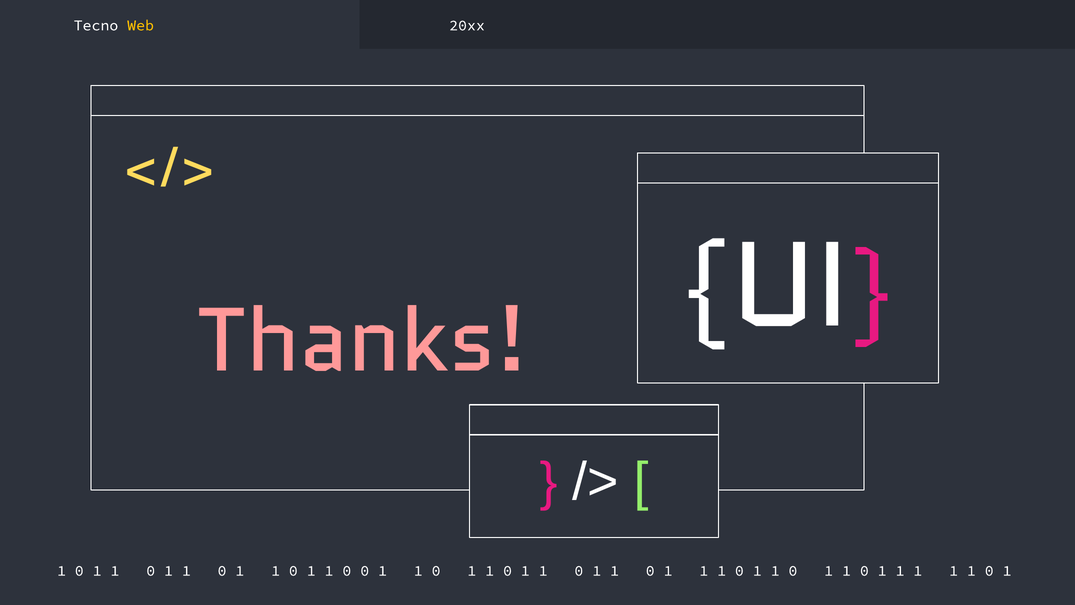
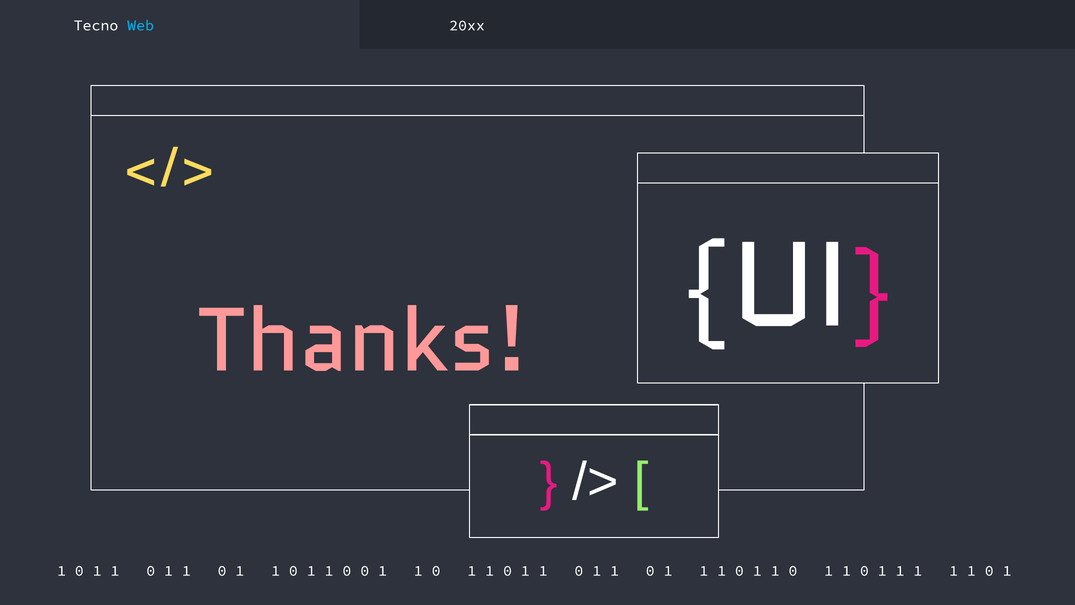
Web colour: yellow -> light blue (141, 25)
